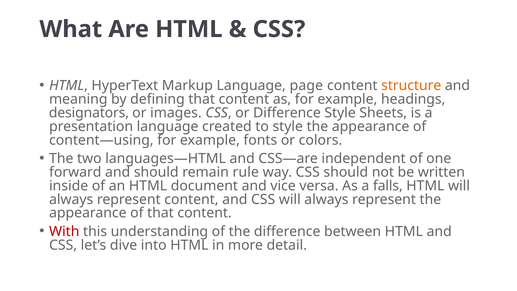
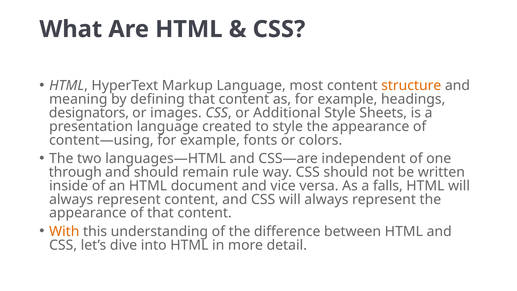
page: page -> most (306, 86)
or Difference: Difference -> Additional (287, 113)
forward: forward -> through (75, 172)
With colour: red -> orange (64, 231)
